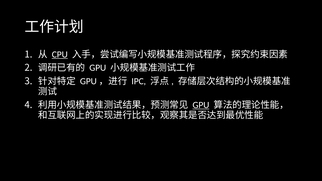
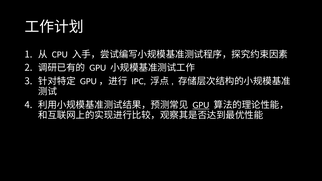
CPU underline: present -> none (60, 54)
